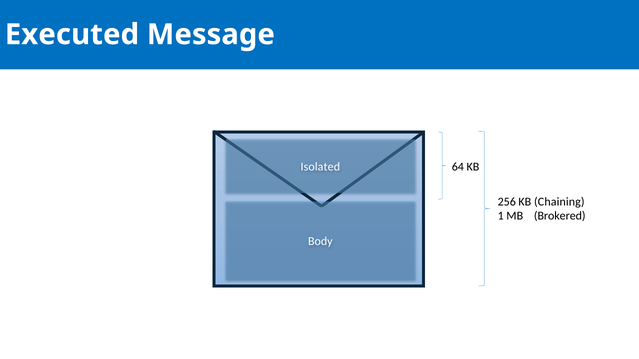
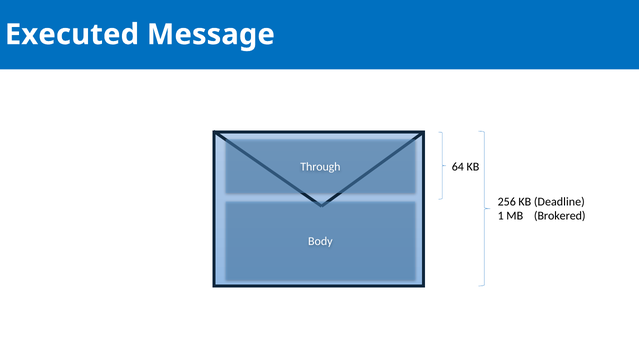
Isolated: Isolated -> Through (320, 167)
Chaining: Chaining -> Deadline (559, 202)
